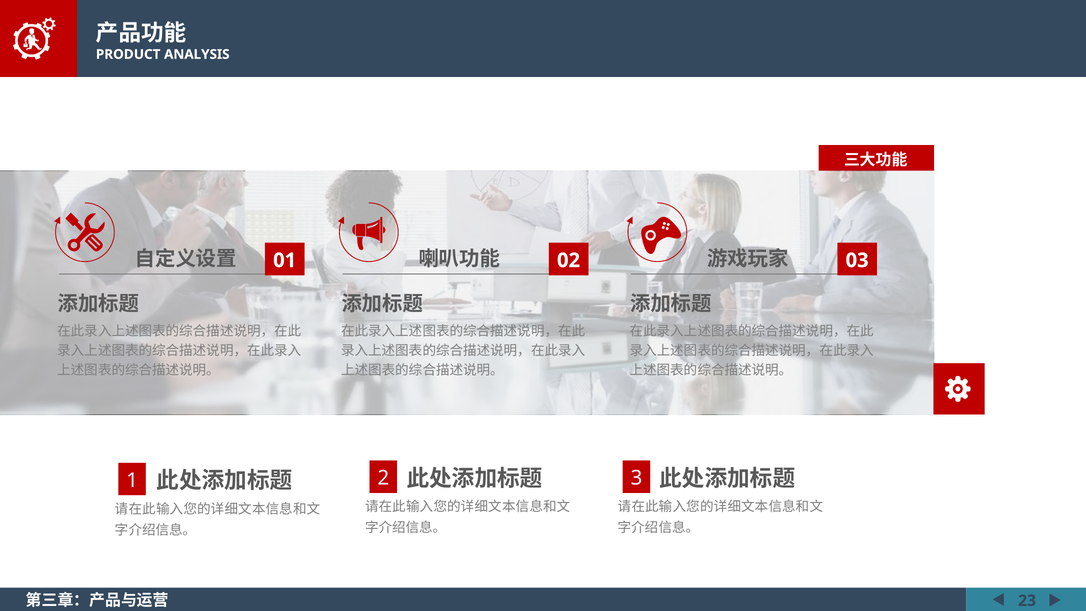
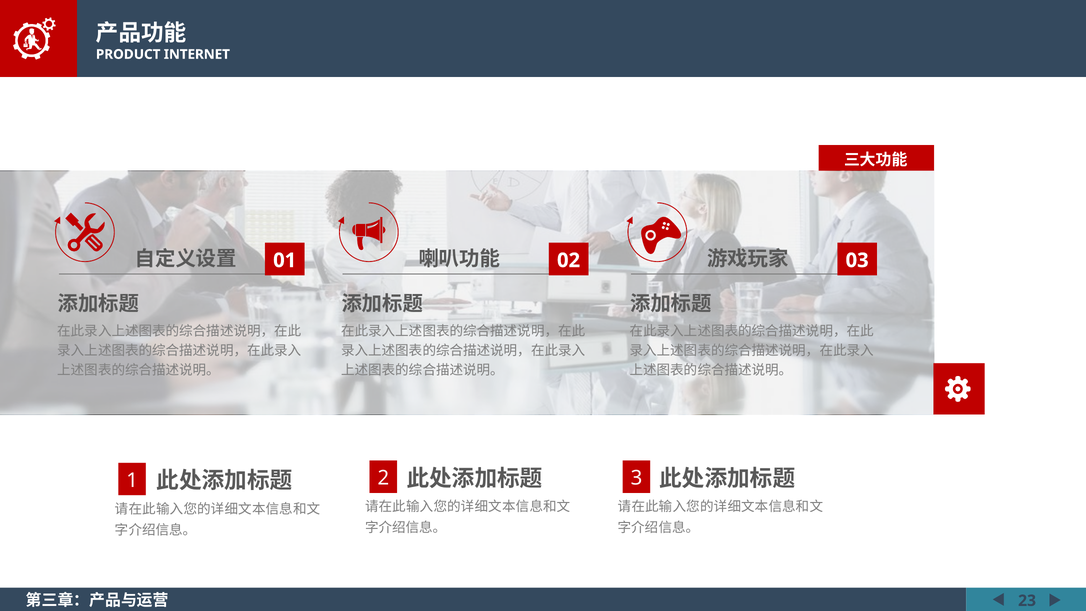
ANALYSIS: ANALYSIS -> INTERNET (197, 54)
